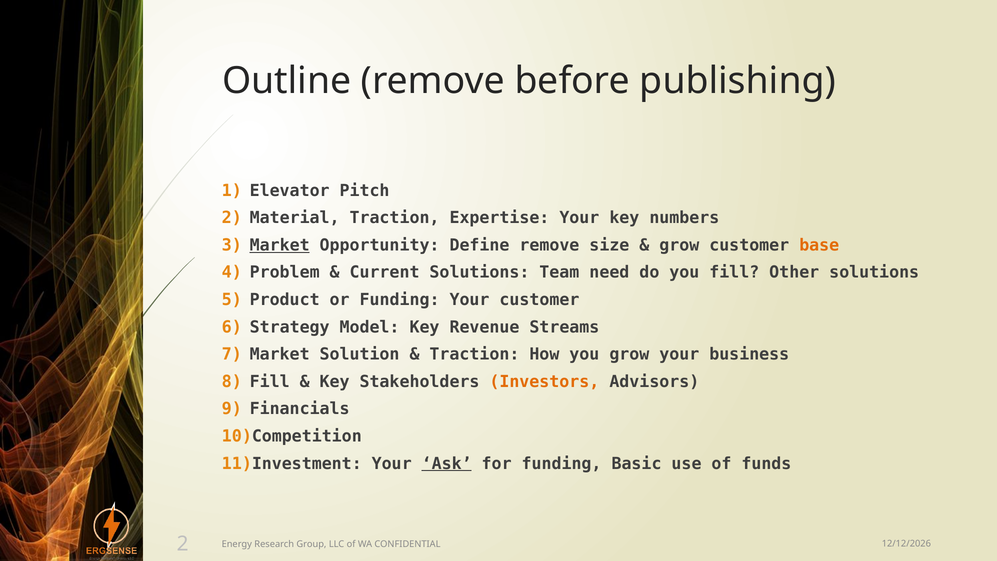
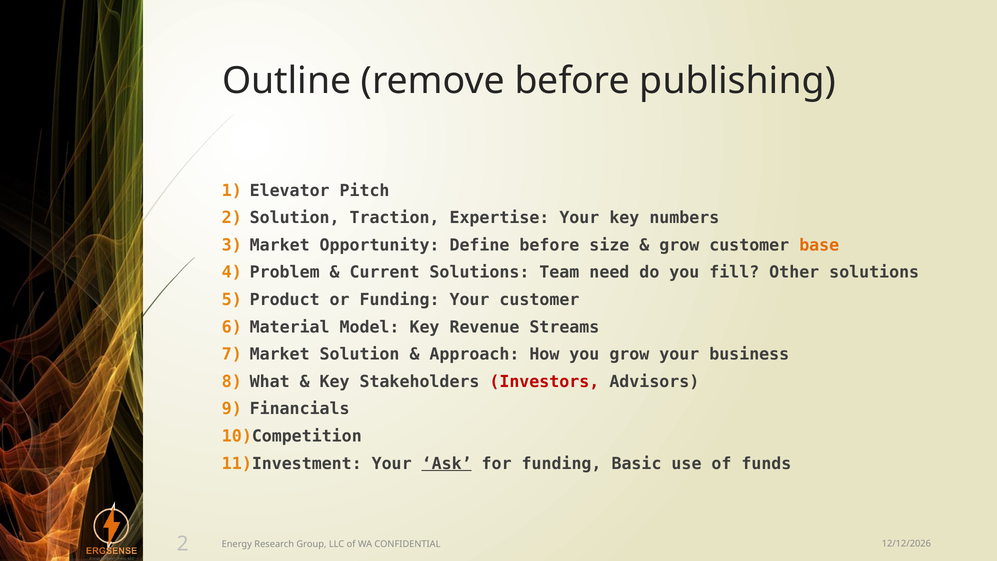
2 Material: Material -> Solution (295, 218)
Market underline: present -> none (280, 245)
Define remove: remove -> before (549, 245)
Strategy: Strategy -> Material (290, 327)
Traction: Traction -> Approach (474, 354)
Fill: Fill -> What (270, 382)
Investors colour: orange -> red (544, 382)
